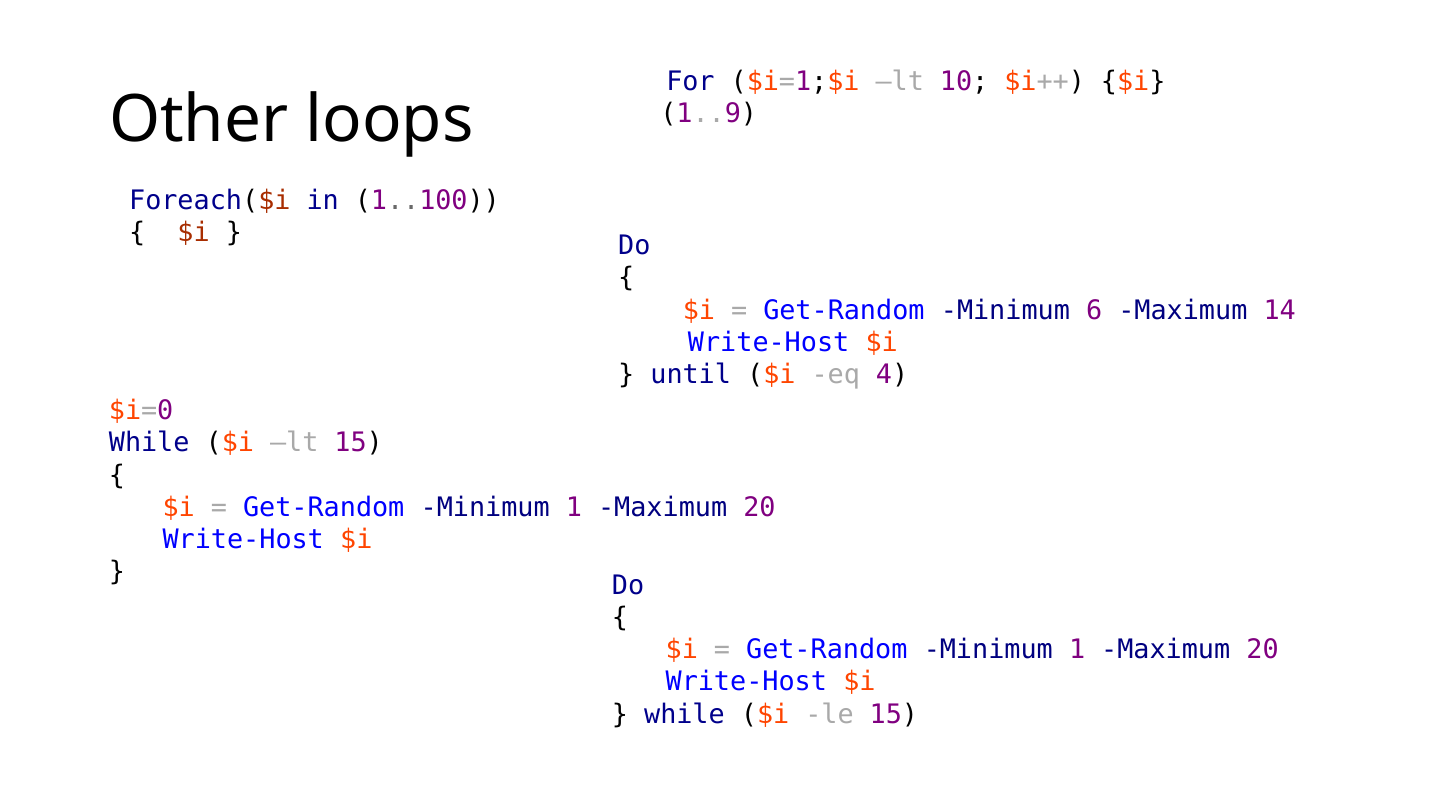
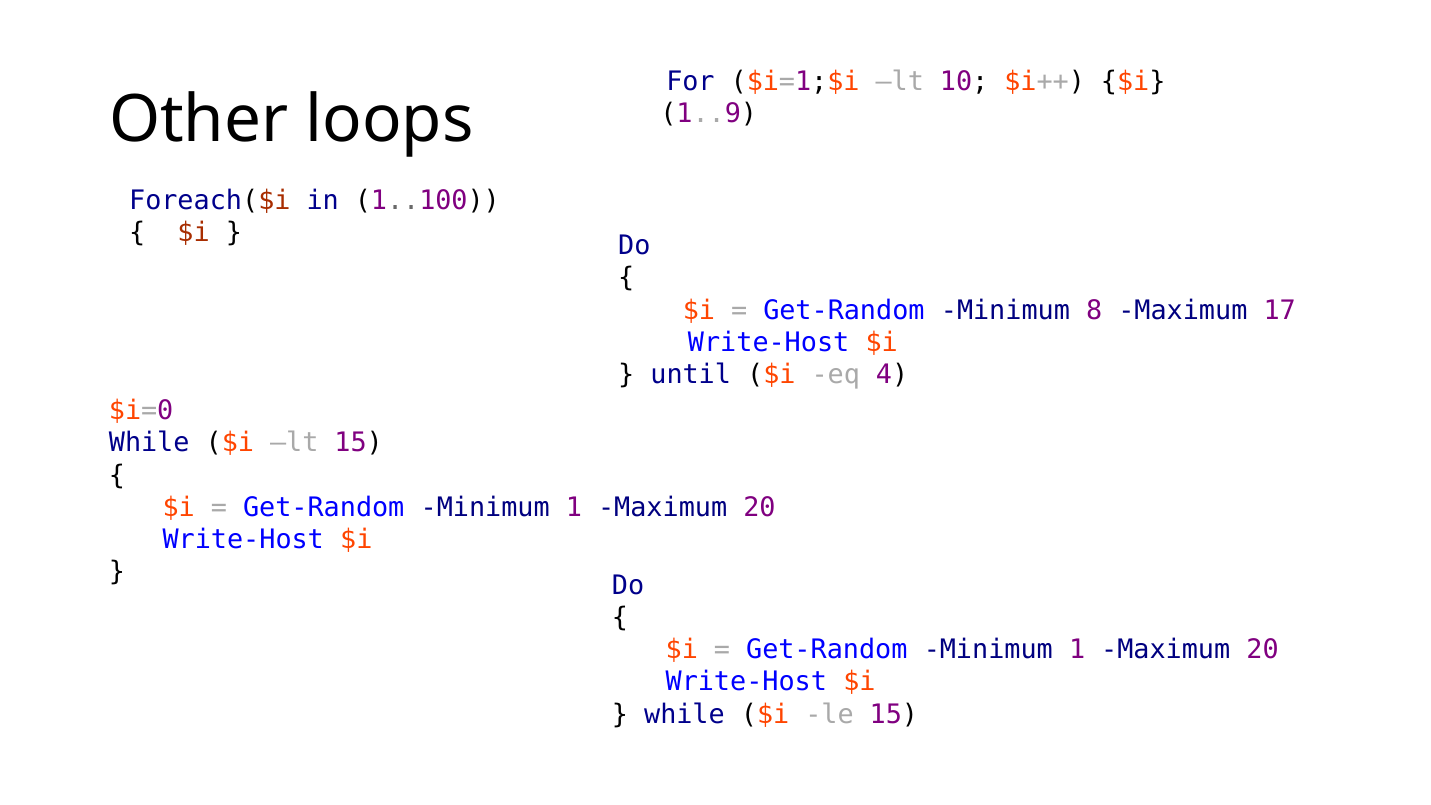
6: 6 -> 8 (1094, 310)
14: 14 -> 17 (1280, 310)
